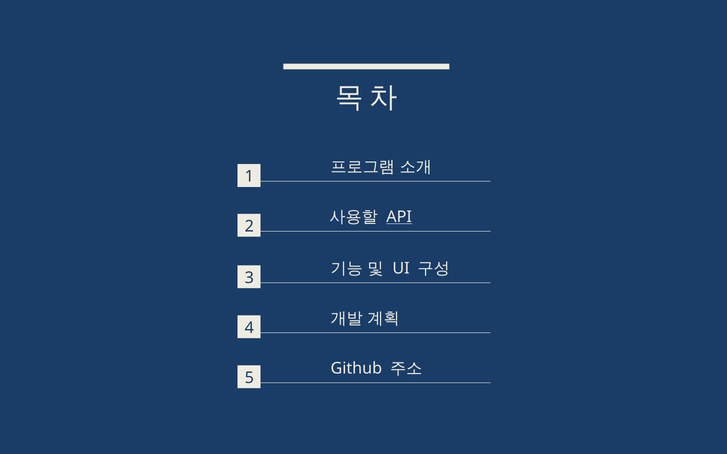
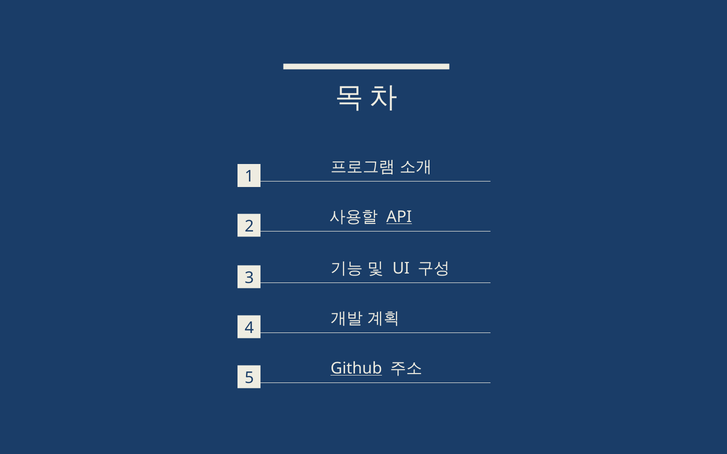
Github underline: none -> present (356, 369)
